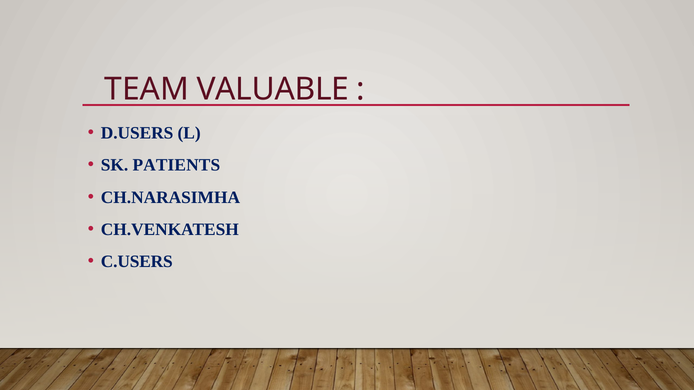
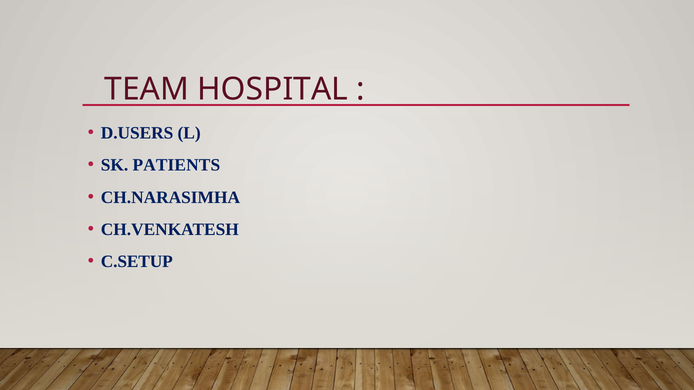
VALUABLE: VALUABLE -> HOSPITAL (273, 89)
C.USERS: C.USERS -> C.SETUP (137, 262)
